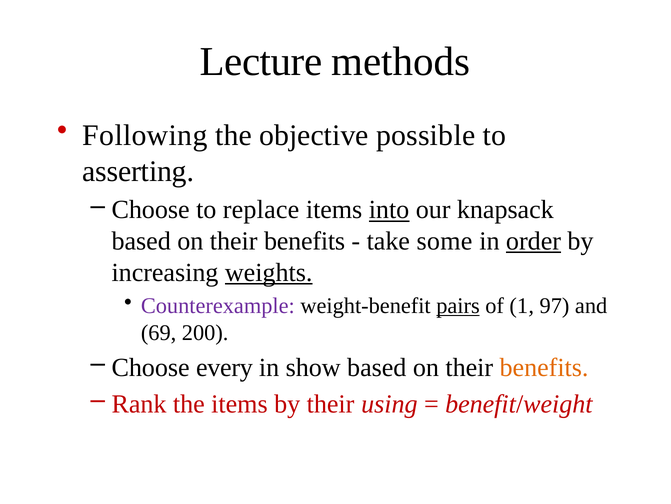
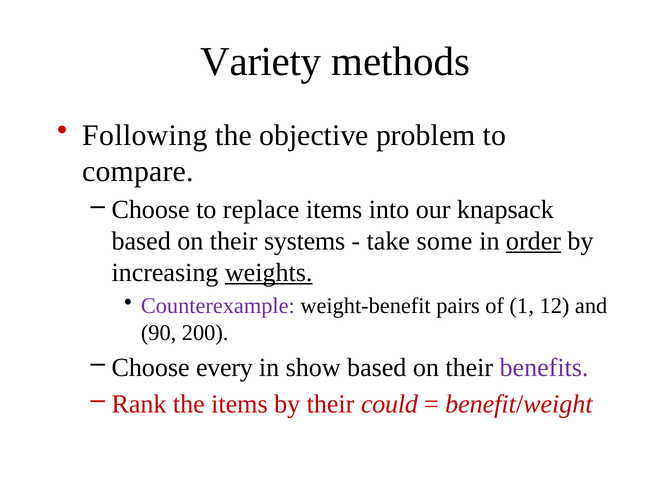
Lecture: Lecture -> Variety (261, 62)
possible: possible -> problem (426, 135)
asserting: asserting -> compare (138, 171)
into underline: present -> none (389, 209)
benefits: benefits -> systems (305, 241)
pairs underline: present -> none (458, 305)
97: 97 -> 12 (555, 305)
69: 69 -> 90 (159, 332)
benefits colour: orange -> purple (544, 367)
using: using -> could (389, 403)
